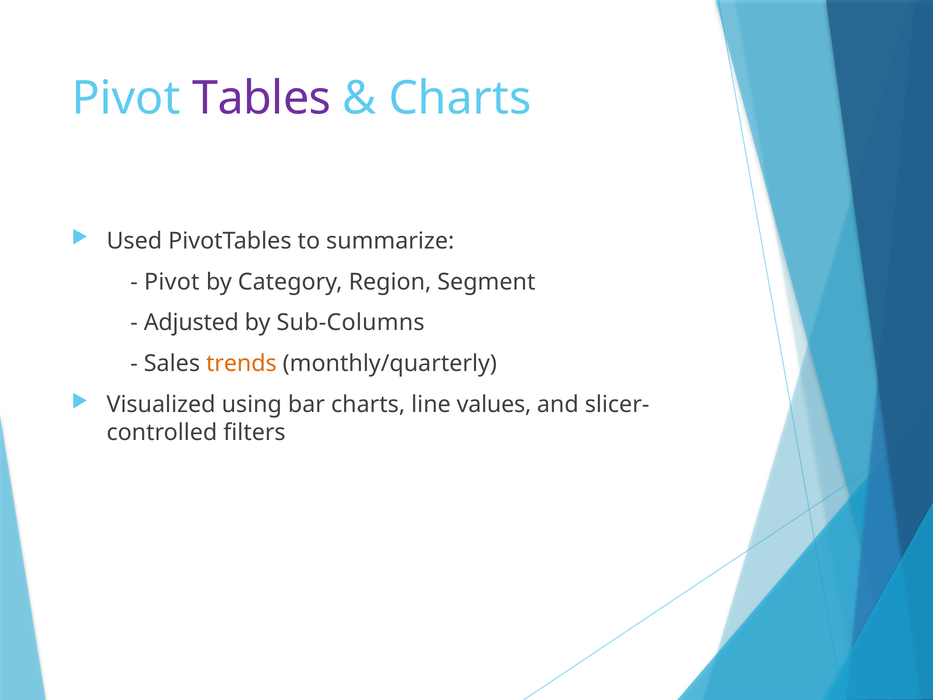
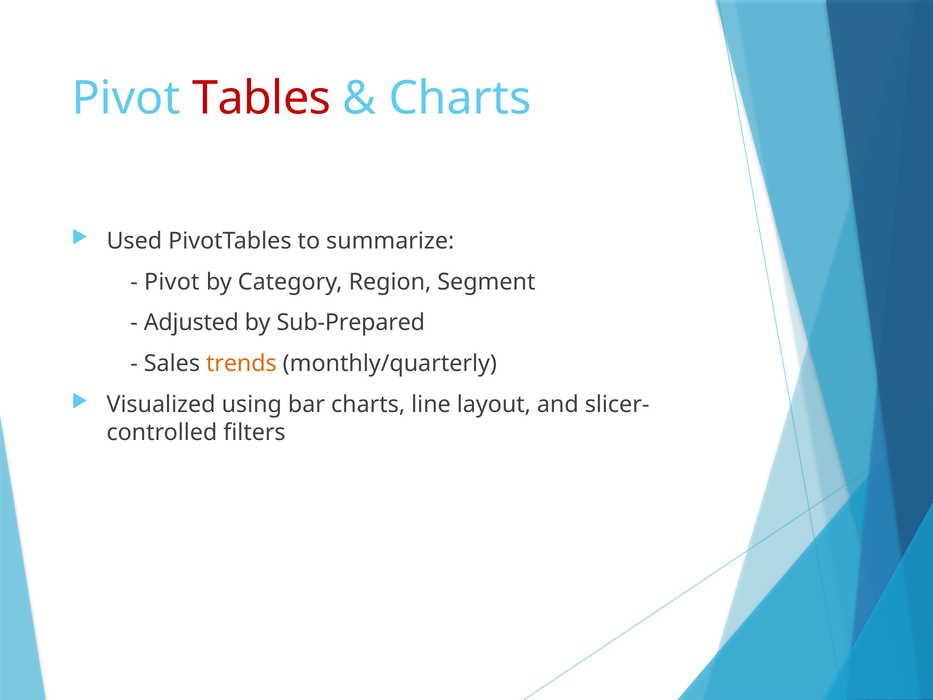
Tables colour: purple -> red (262, 98)
Sub-Columns: Sub-Columns -> Sub-Prepared (351, 323)
values: values -> layout (494, 405)
